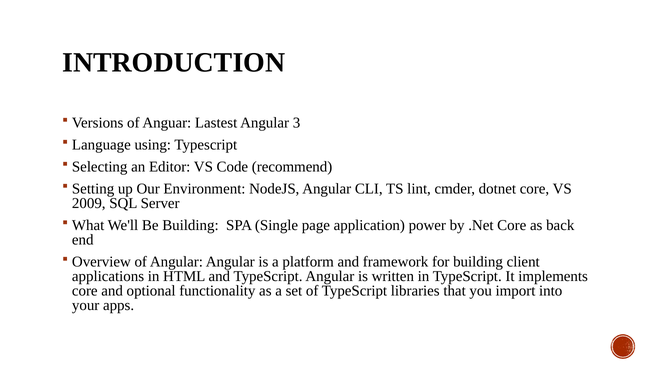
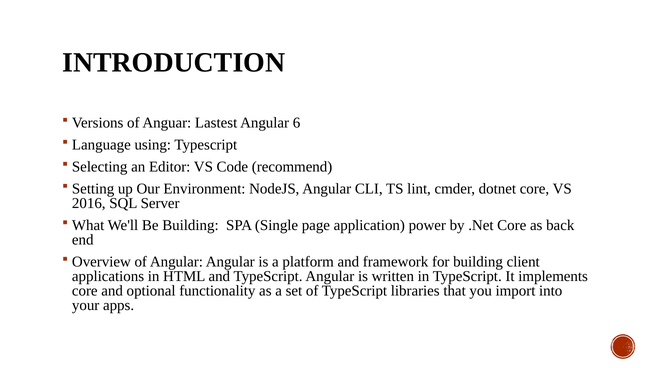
3: 3 -> 6 (296, 123)
2009: 2009 -> 2016 (89, 203)
